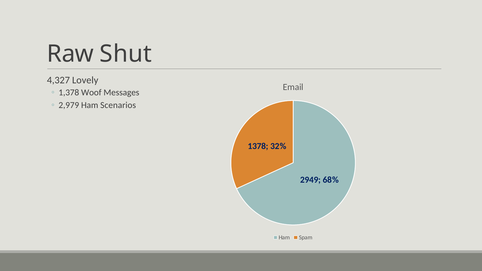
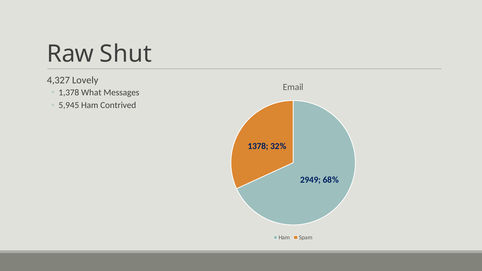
Woof: Woof -> What (91, 92)
2,979: 2,979 -> 5,945 (69, 105)
Scenarios: Scenarios -> Contrived (118, 105)
